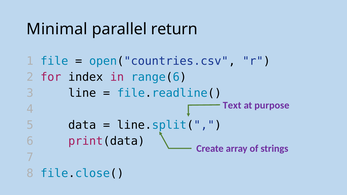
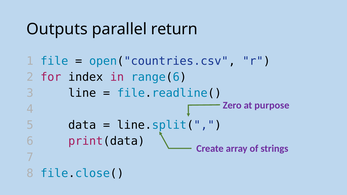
Minimal: Minimal -> Outputs (57, 29)
Text: Text -> Zero (232, 105)
